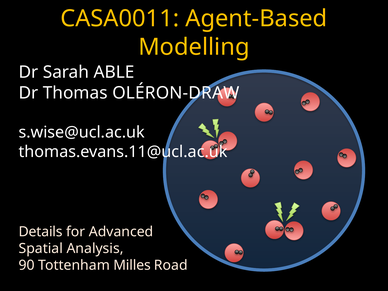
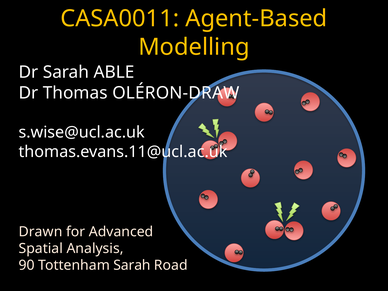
Details: Details -> Drawn (41, 232)
Tottenham Milles: Milles -> Sarah (132, 265)
